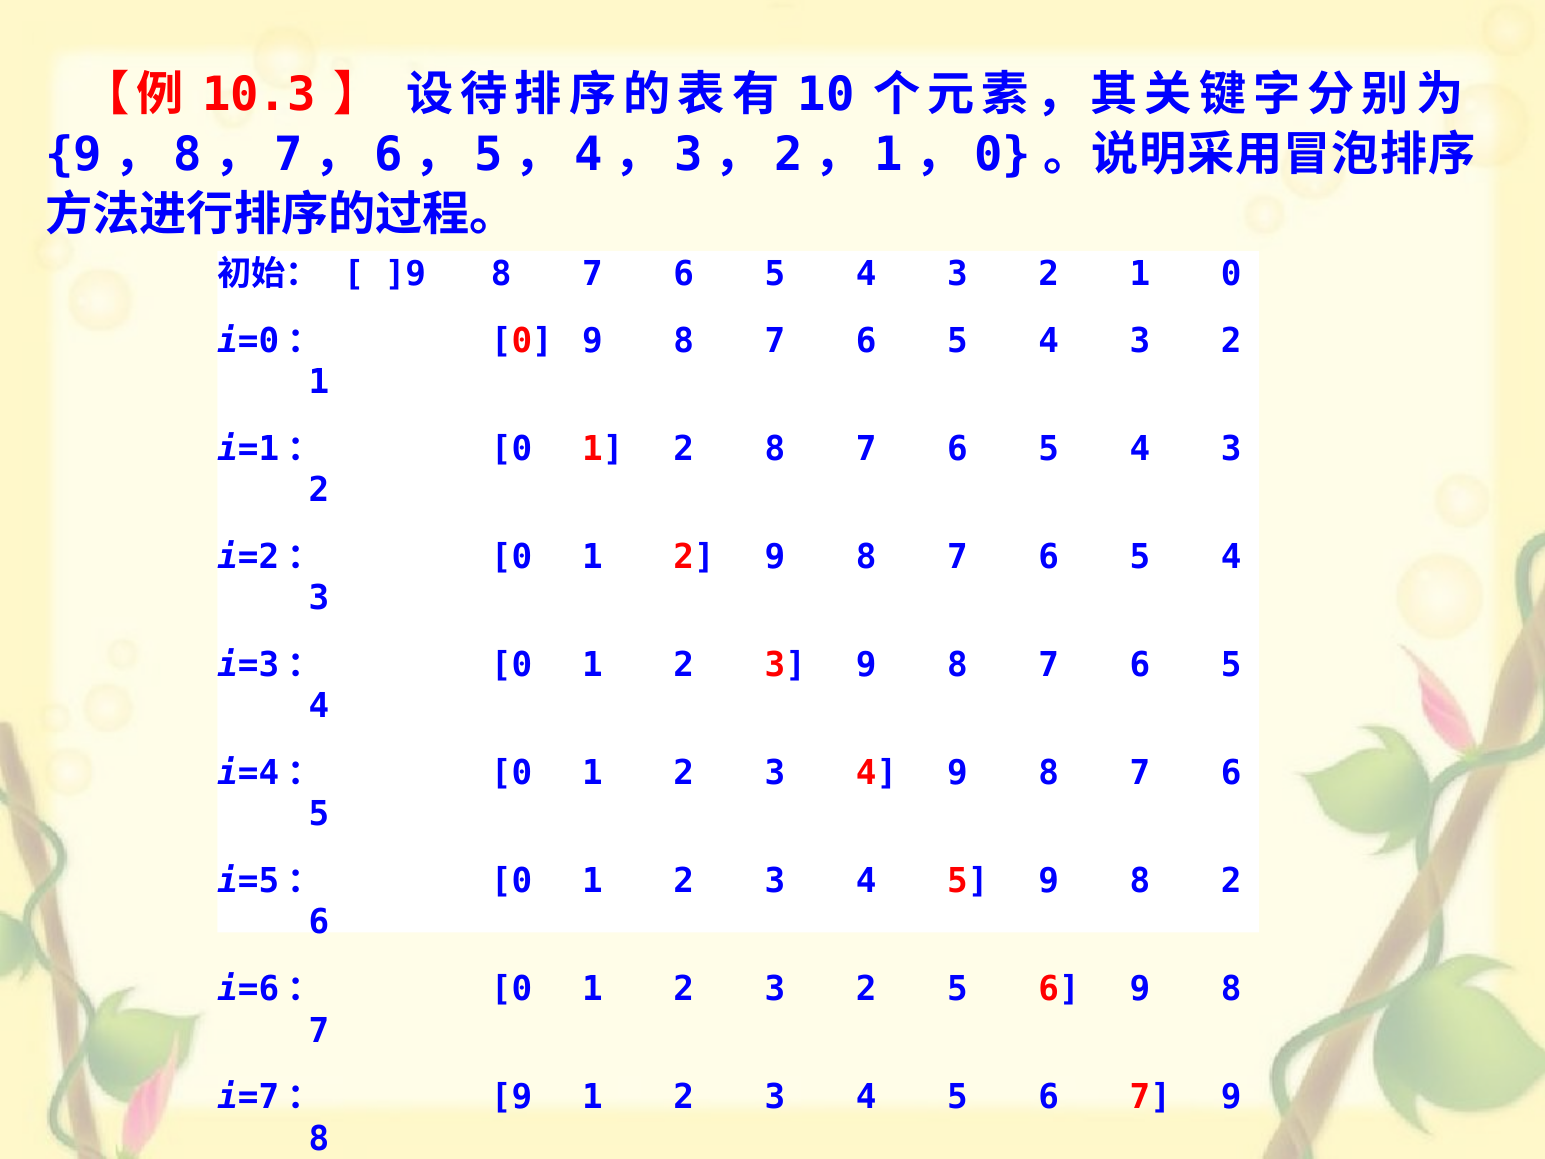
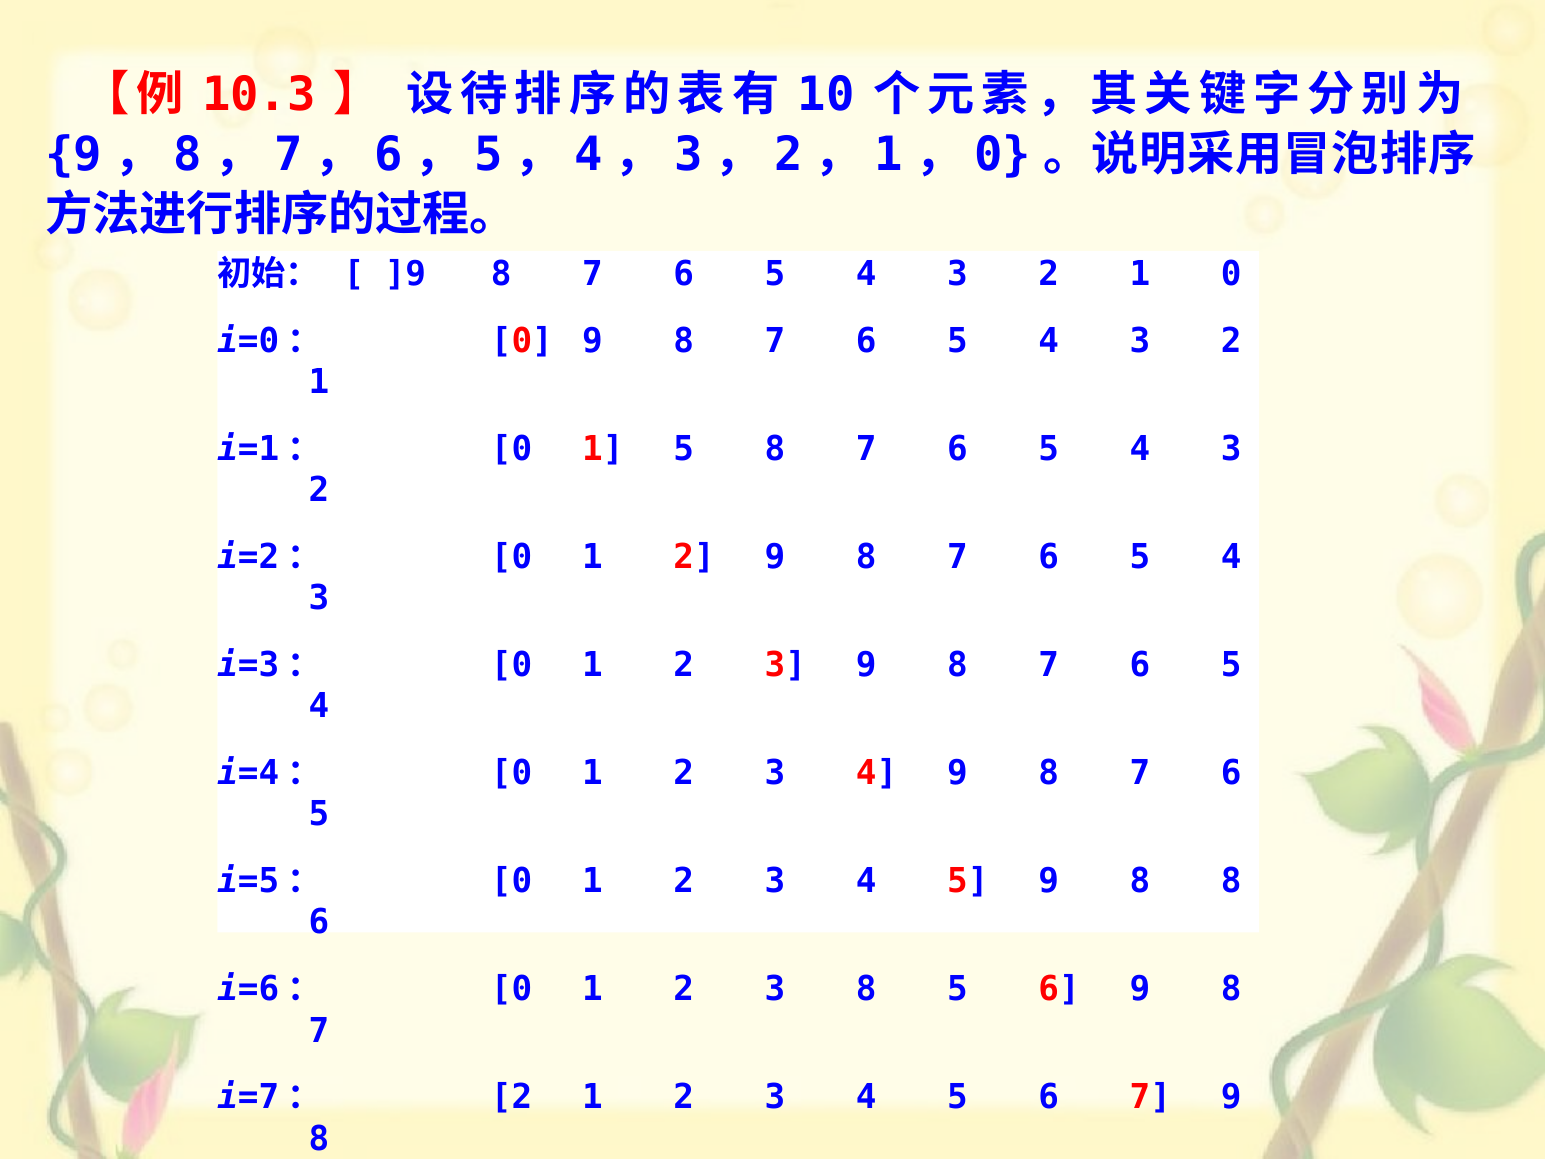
i=1： 0 1 2: 2 -> 5 (684, 449)
8 2: 2 -> 8 (1231, 881)
2 3 2: 2 -> 8 (866, 989)
i=7： 9: 9 -> 2 (512, 1097)
